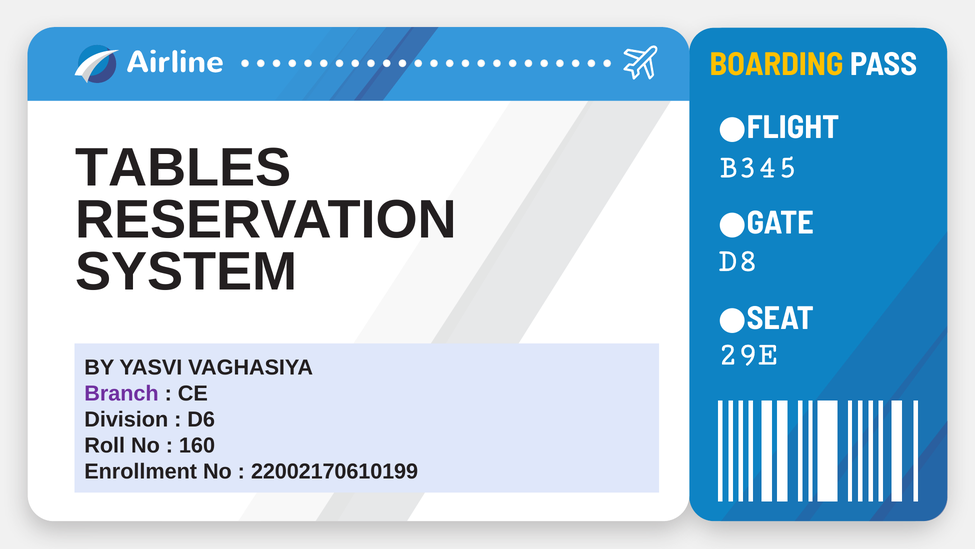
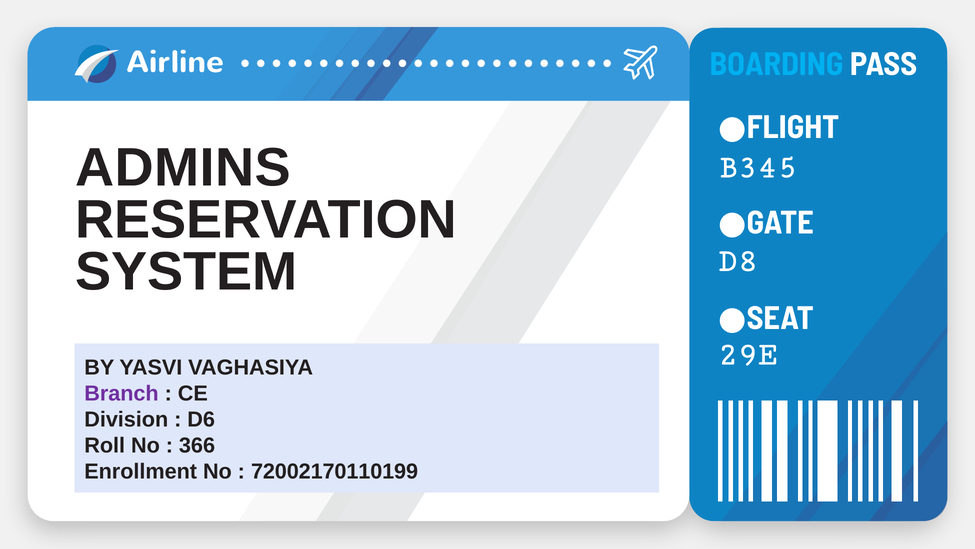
BOARDING colour: yellow -> light blue (776, 64)
TABLES: TABLES -> ADMINS (183, 168)
160: 160 -> 366 (197, 445)
22002170610199: 22002170610199 -> 72002170110199 (335, 471)
